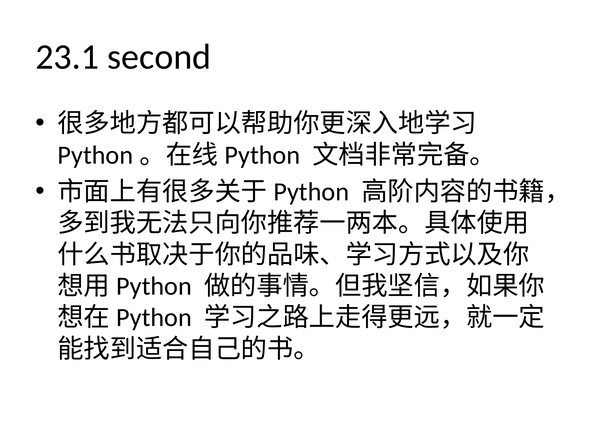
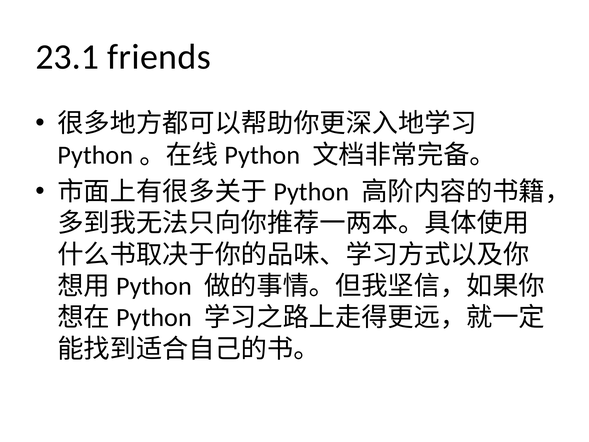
second: second -> friends (159, 57)
